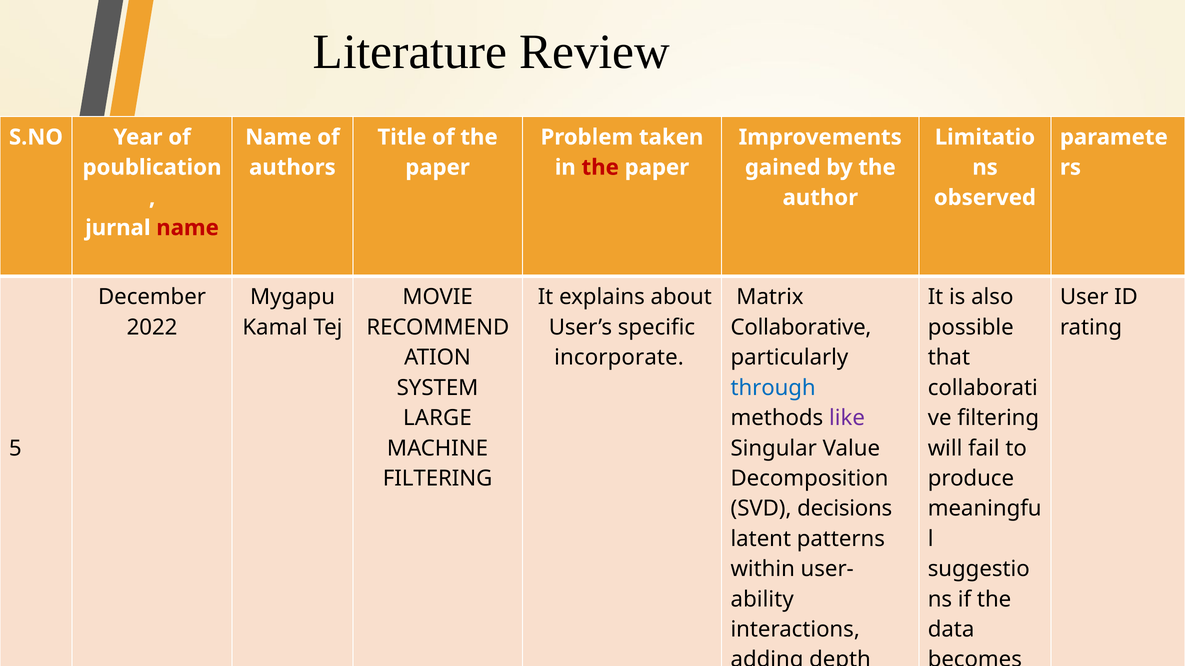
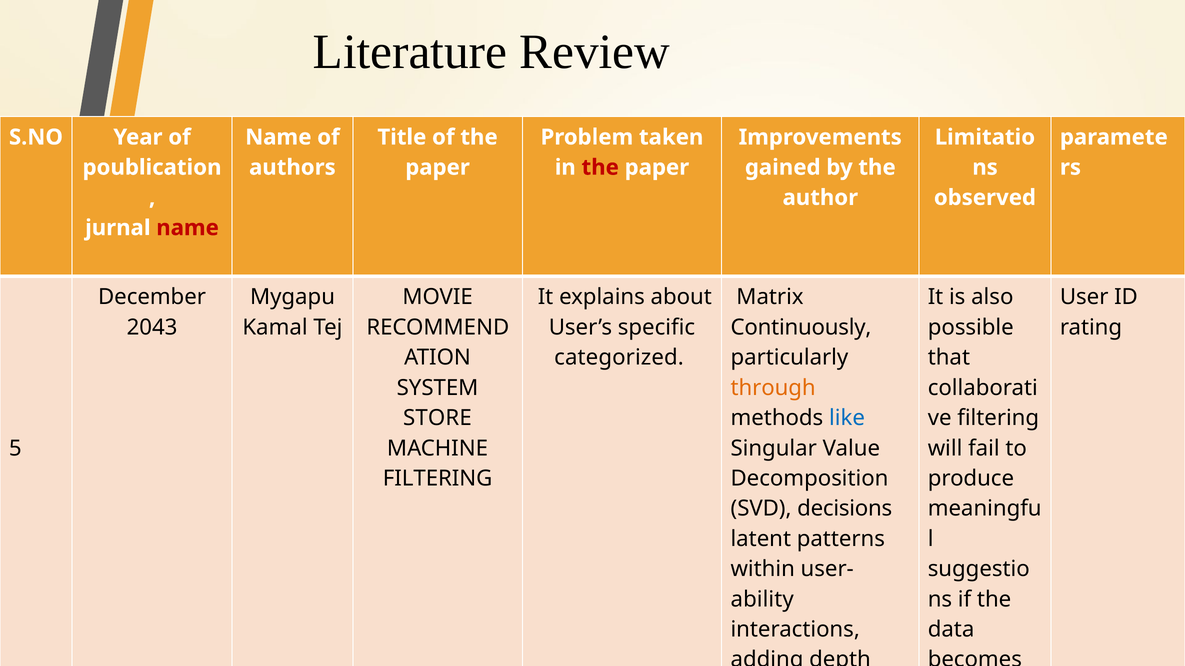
2022: 2022 -> 2043 (152, 328)
Collaborative: Collaborative -> Continuously (801, 328)
incorporate: incorporate -> categorized (619, 358)
through colour: blue -> orange (773, 388)
LARGE: LARGE -> STORE (437, 418)
like colour: purple -> blue (847, 418)
